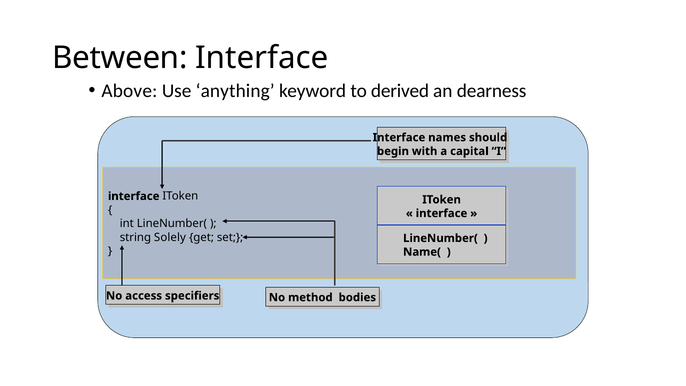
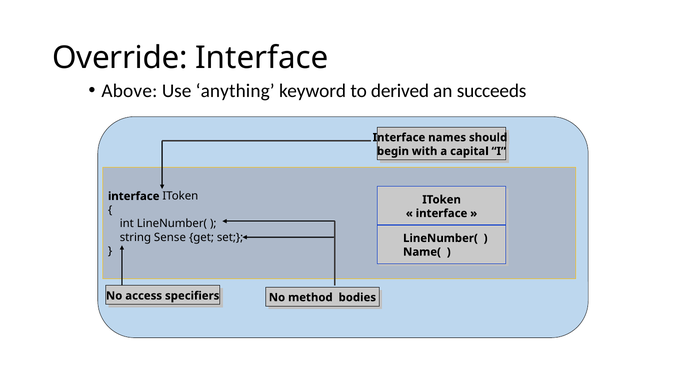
Between: Between -> Override (120, 58)
dearness: dearness -> succeeds (492, 91)
Solely: Solely -> Sense (170, 237)
